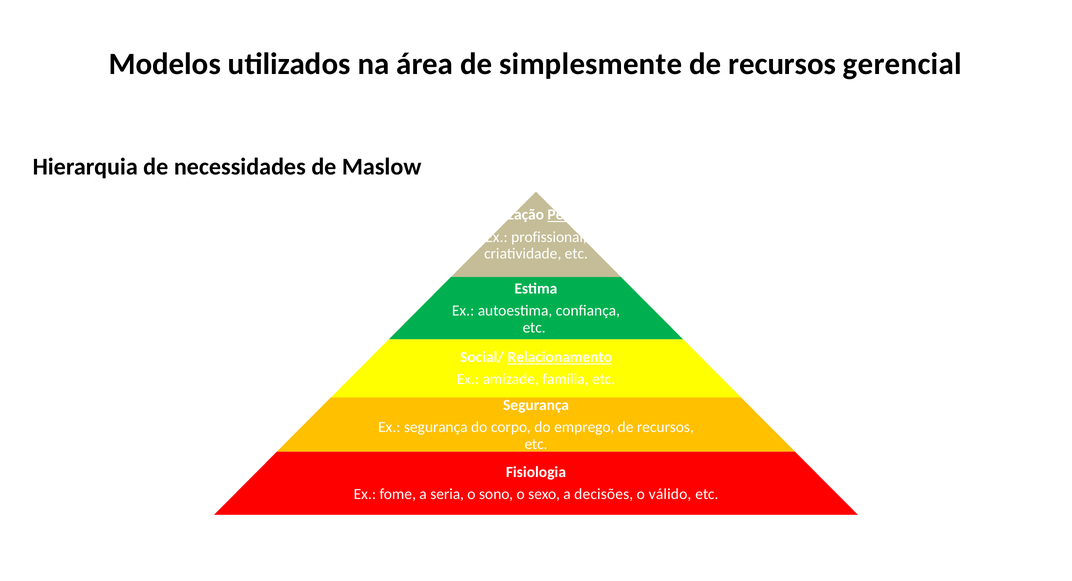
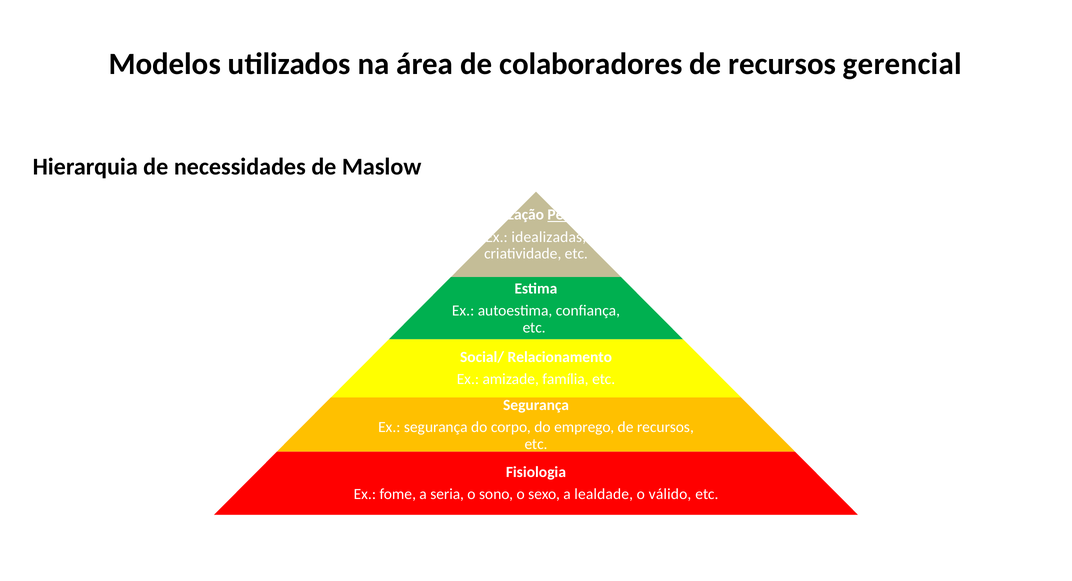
simplesmente: simplesmente -> colaboradores (591, 64)
profissional: profissional -> idealizadas (549, 237)
Relacionamento underline: present -> none (560, 357)
decisões: decisões -> lealdade (604, 494)
